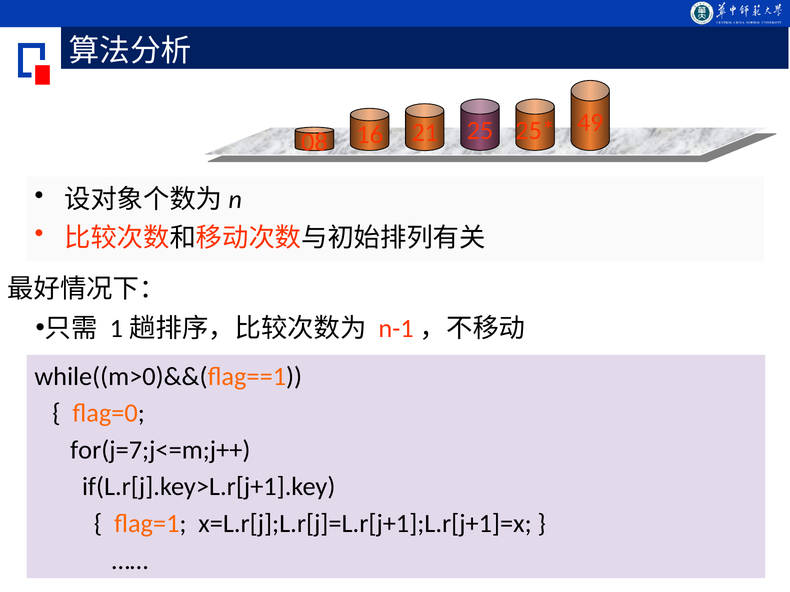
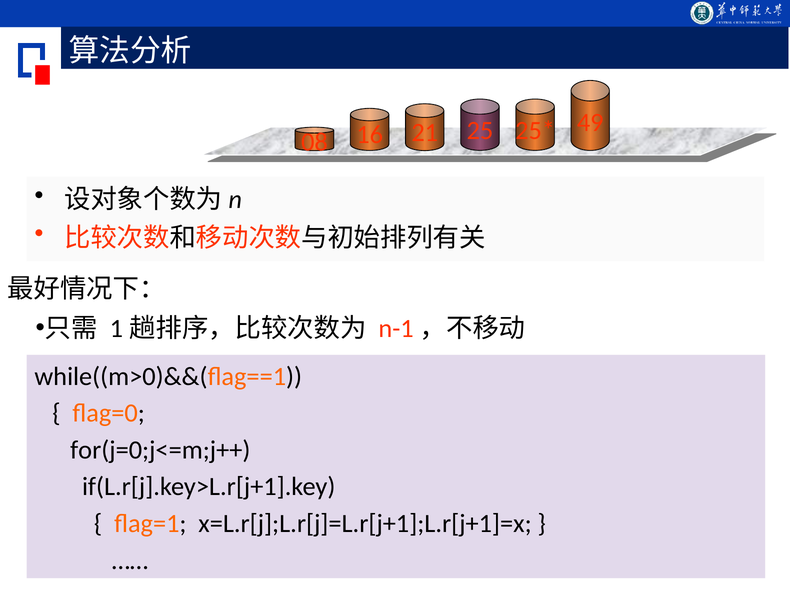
for(j=7;j<=m;j++: for(j=7;j<=m;j++ -> for(j=0;j<=m;j++ (160, 450)
